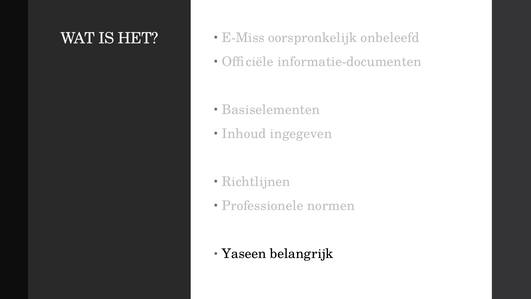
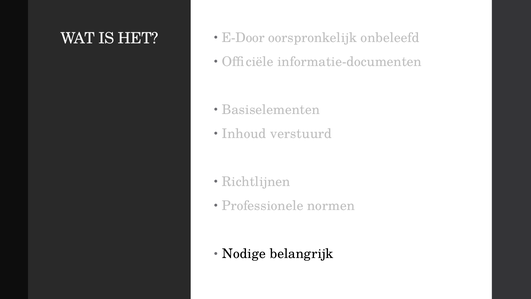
E-Miss: E-Miss -> E-Door (243, 38)
ingegeven: ingegeven -> verstuurd (301, 134)
Yaseen: Yaseen -> Nodige (244, 254)
